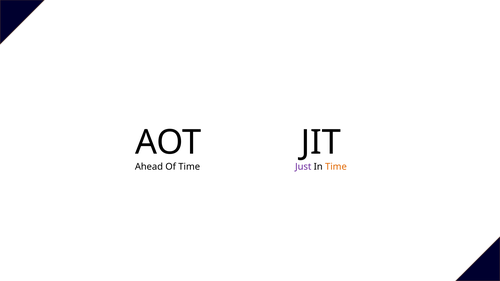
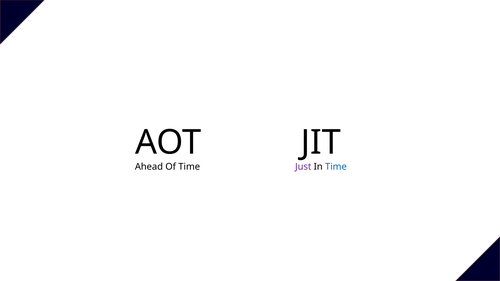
Time colour: orange -> blue (336, 167)
